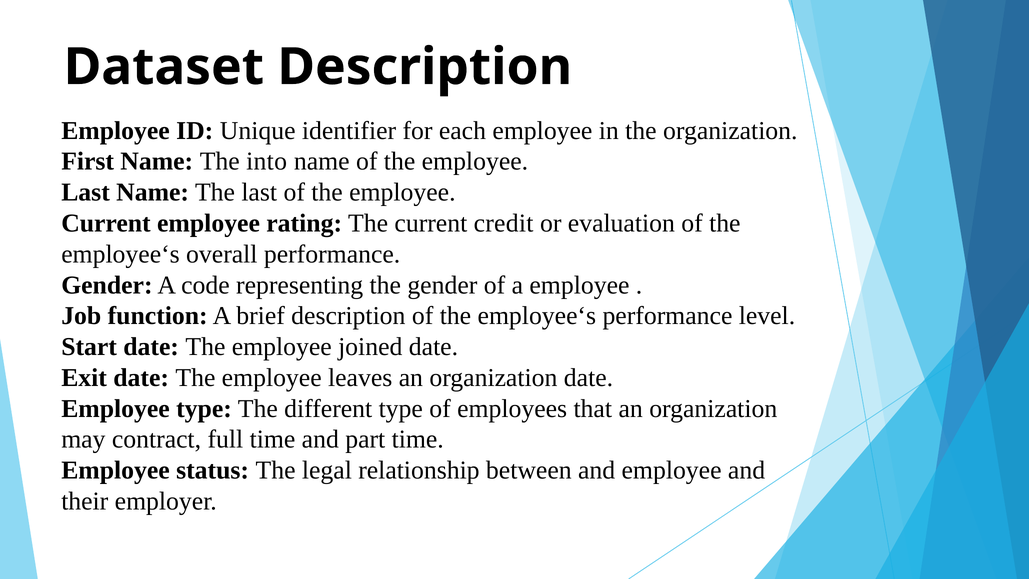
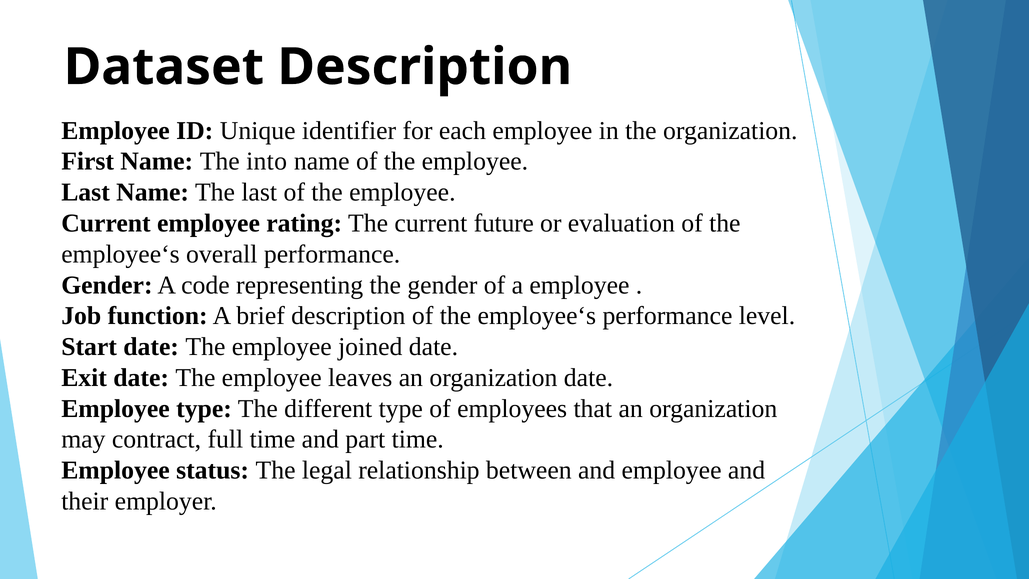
credit: credit -> future (504, 223)
